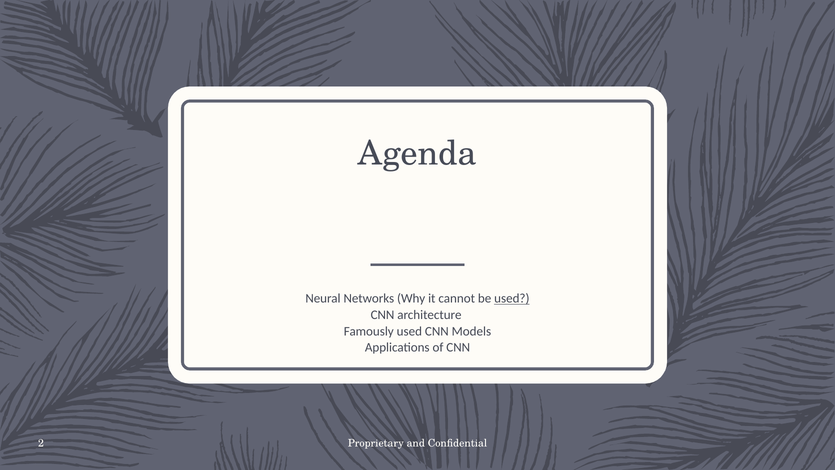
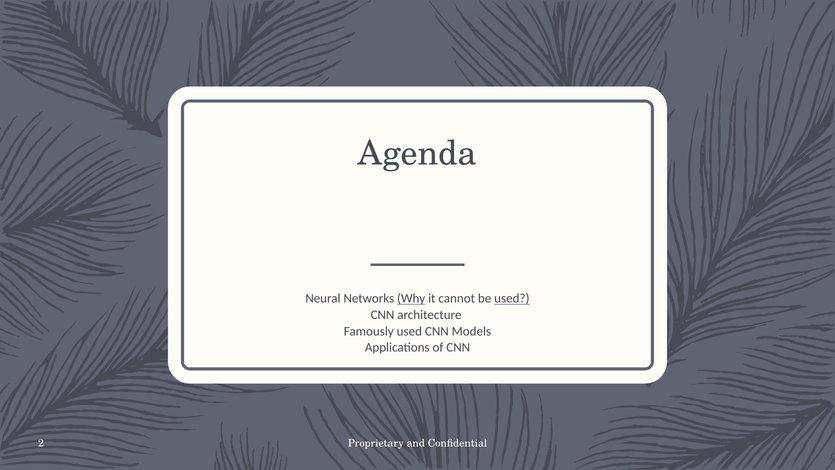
Why underline: none -> present (411, 298)
